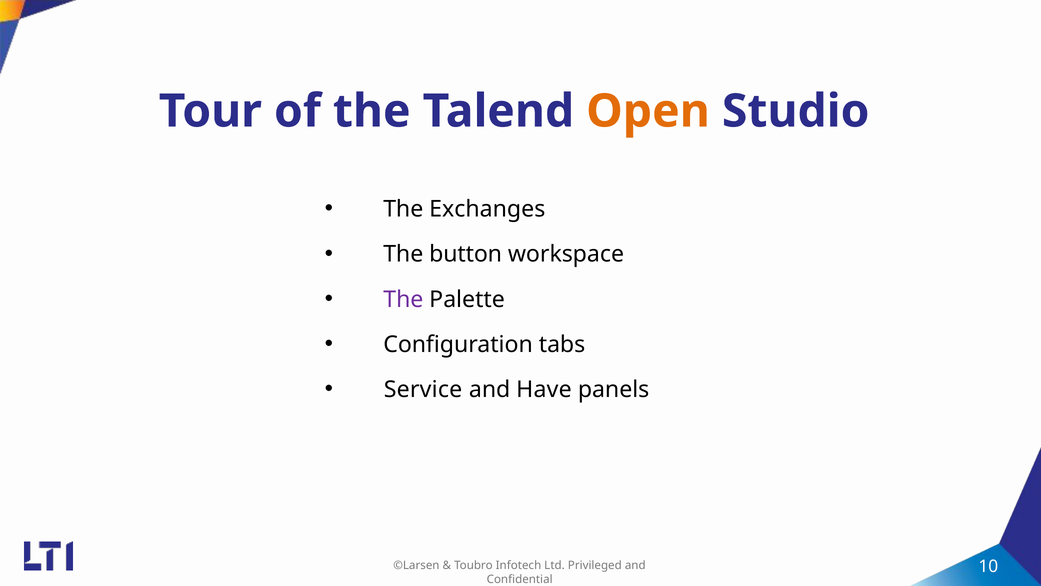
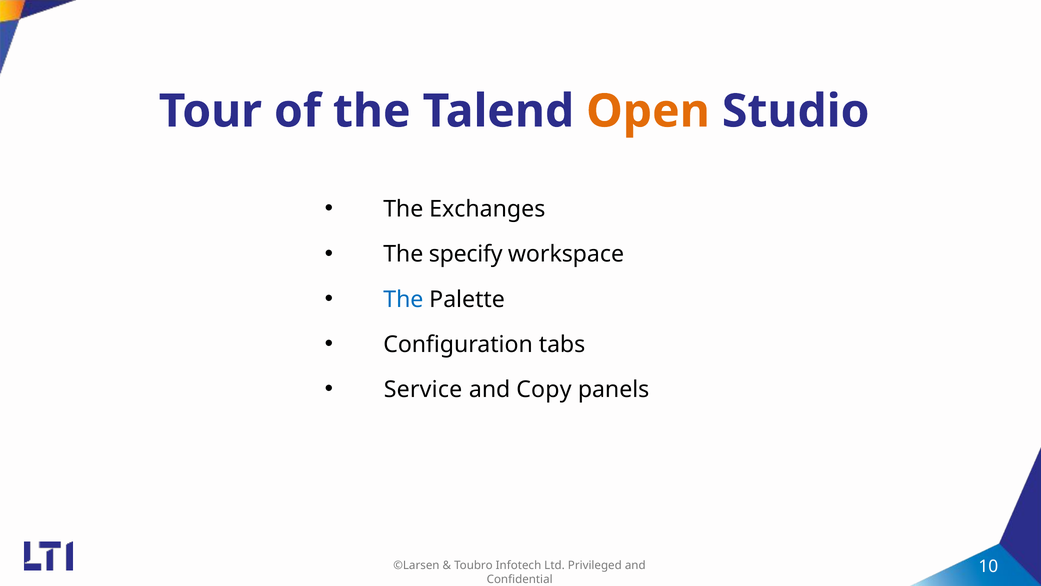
button: button -> specify (466, 254)
The colour: purple -> blue (403, 299)
Have: Have -> Copy (544, 389)
